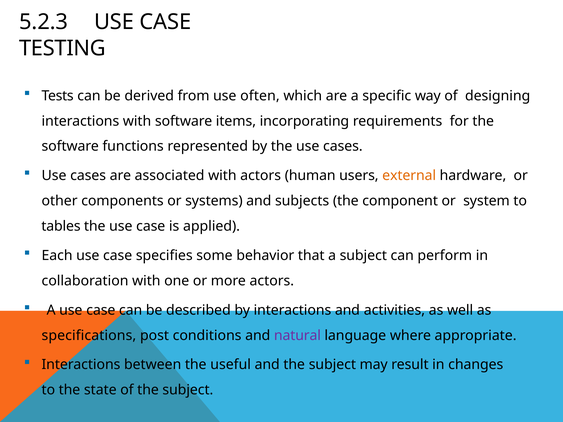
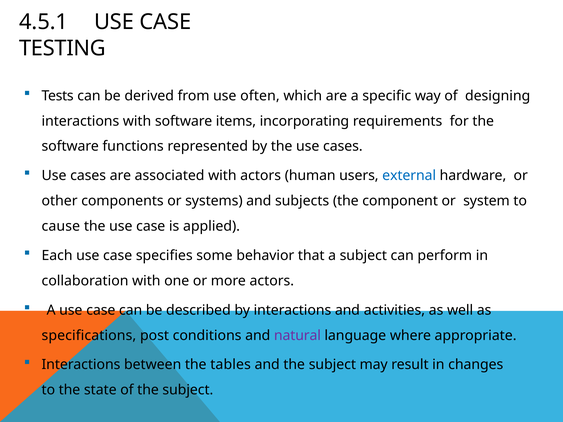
5.2.3: 5.2.3 -> 4.5.1 (44, 22)
external colour: orange -> blue (409, 176)
tables: tables -> cause (61, 226)
useful: useful -> tables (231, 365)
